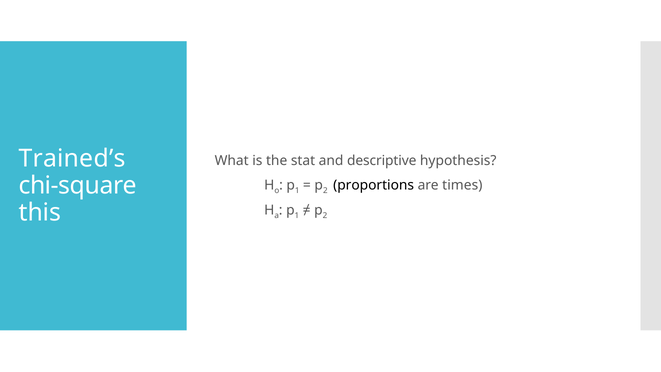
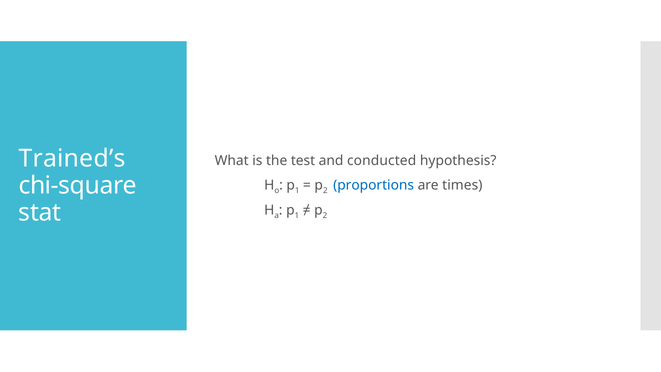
stat: stat -> test (303, 160)
descriptive: descriptive -> conducted (382, 160)
proportions colour: black -> blue (374, 185)
this: this -> stat (40, 212)
